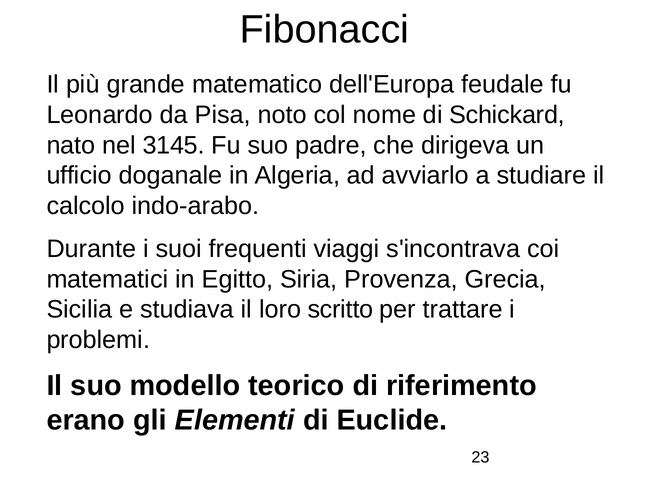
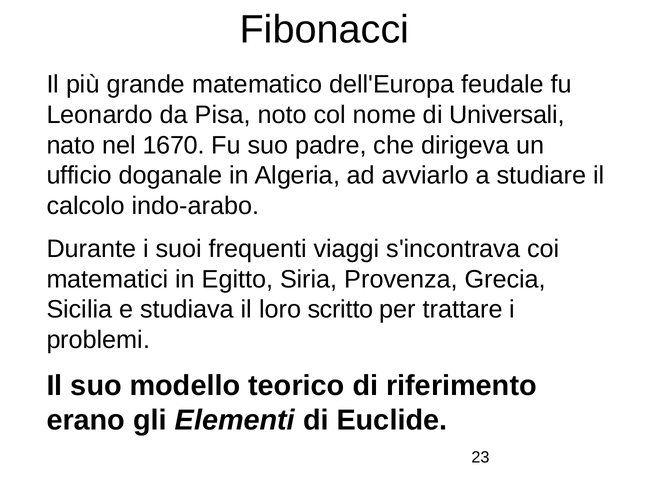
Schickard: Schickard -> Universali (507, 115)
3145: 3145 -> 1670 (174, 145)
